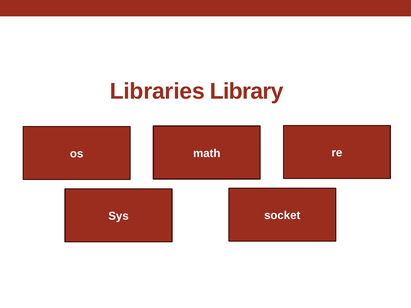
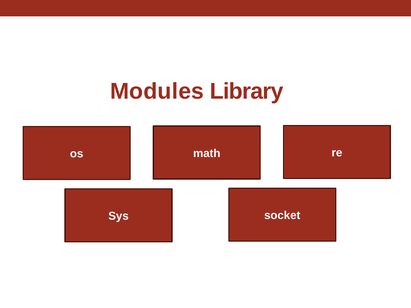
Libraries: Libraries -> Modules (157, 91)
